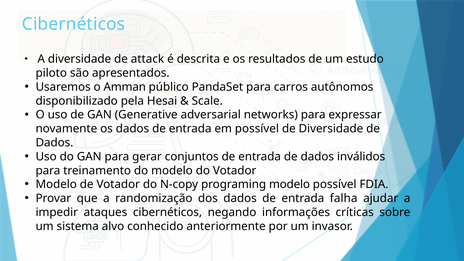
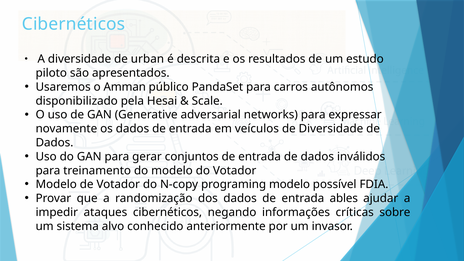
attack: attack -> urban (147, 59)
em possível: possível -> veículos (257, 129)
falha: falha -> ables (344, 198)
